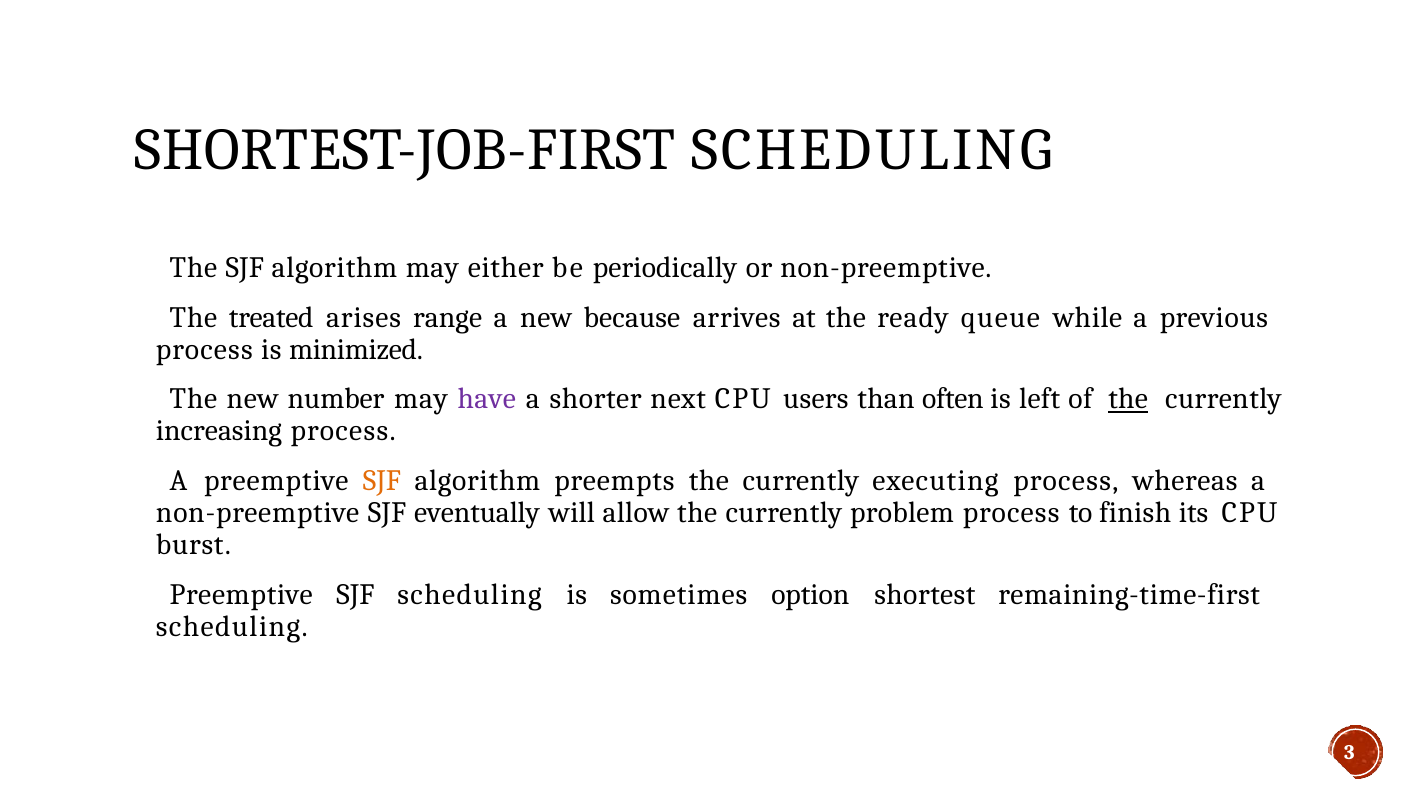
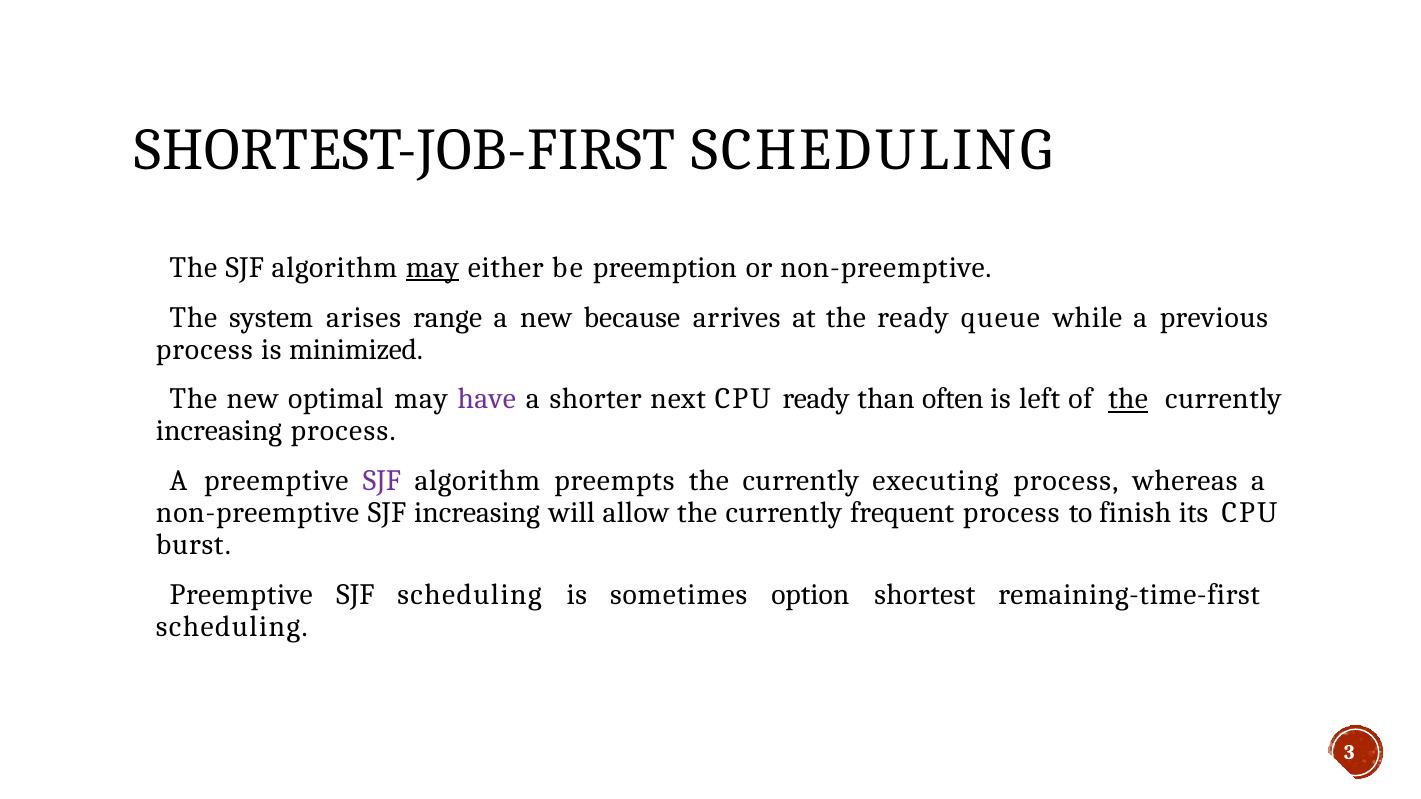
may underline: none -> present (432, 267)
periodically: periodically -> preemption (665, 267)
treated: treated -> system (271, 318)
number: number -> optimal (336, 399)
CPU users: users -> ready (816, 399)
SJF colour: orange -> purple (382, 481)
SJF eventually: eventually -> increasing (477, 513)
problem: problem -> frequent (902, 513)
